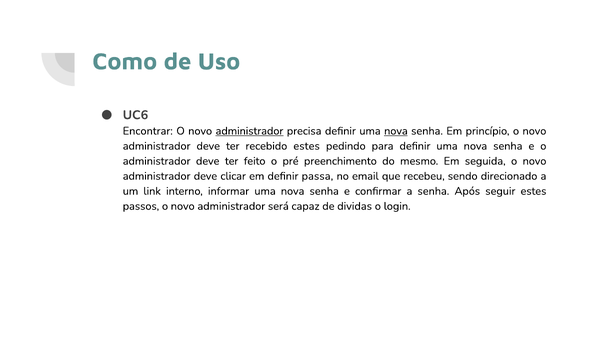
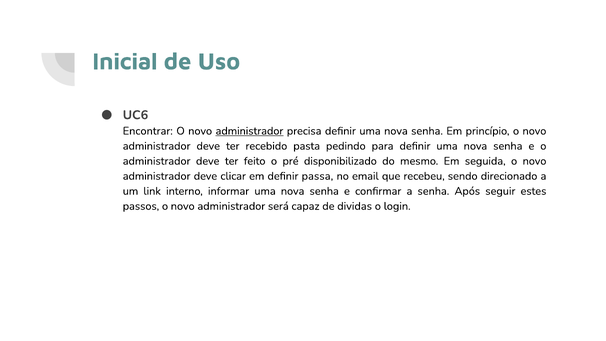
Como: Como -> Inicial (125, 61)
nova underline: present -> none (396, 131)
recebido estes: estes -> pasta (307, 146)
preenchimento: preenchimento -> disponibilizado (340, 161)
